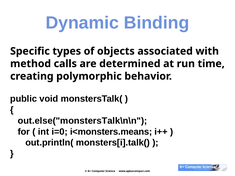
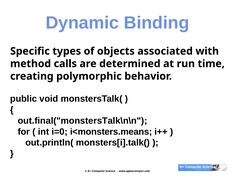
out.else("monstersTalk\n\n: out.else("monstersTalk\n\n -> out.final("monstersTalk\n\n (82, 121)
